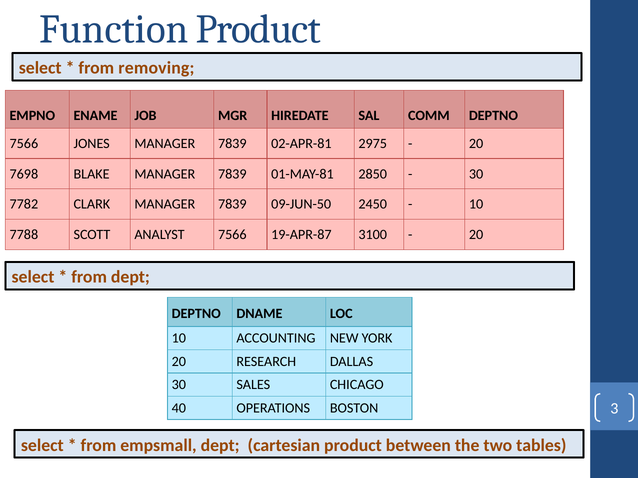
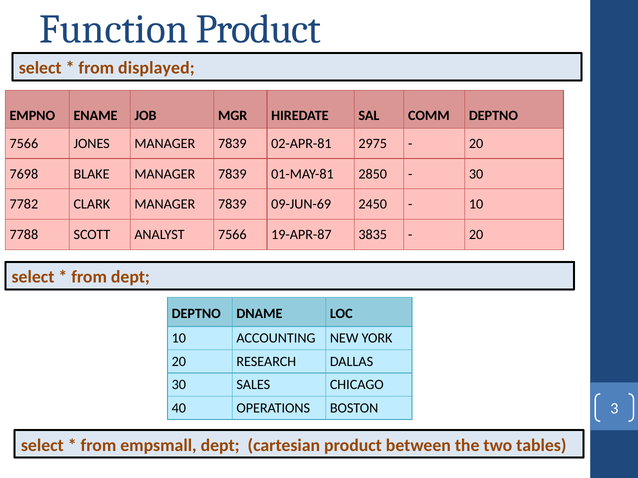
removing: removing -> displayed (156, 68)
09-JUN-50: 09-JUN-50 -> 09-JUN-69 (301, 204)
3100: 3100 -> 3835 (373, 235)
